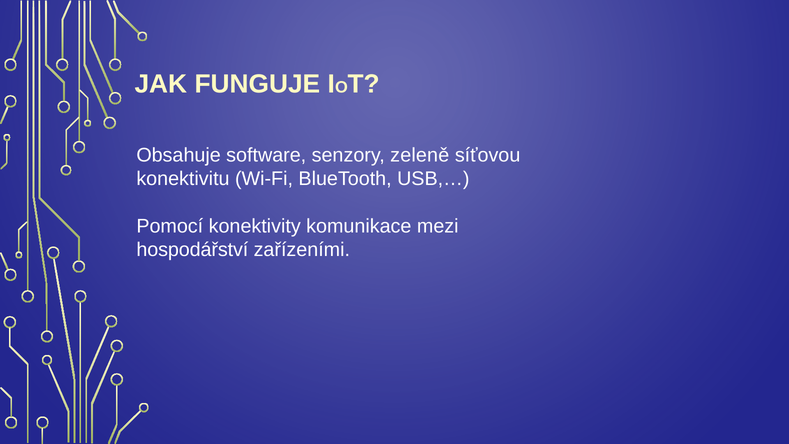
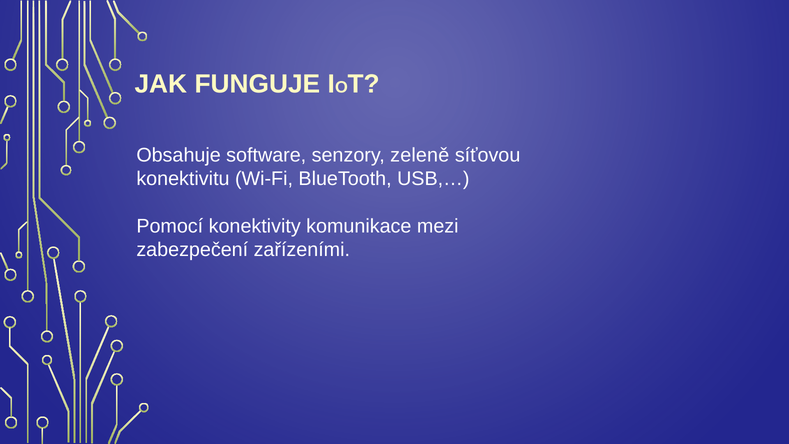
hospodářství: hospodářství -> zabezpečení (192, 250)
